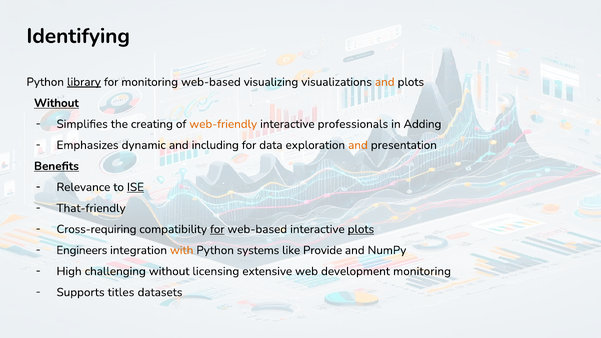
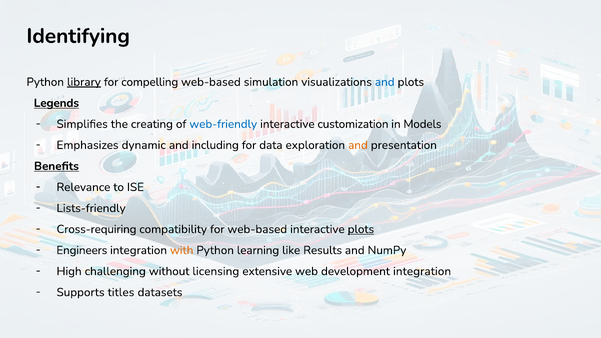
for monitoring: monitoring -> compelling (150, 82)
visualizing: visualizing -> simulation (271, 82)
and colour: orange -> blue (385, 82)
Without: Without -> Legends (56, 103)
web-friendly colour: orange -> blue (223, 124)
professionals: professionals -> customization (353, 124)
Adding: Adding -> Models (422, 124)
ISE underline: present -> none (135, 187)
That-friendly: That-friendly -> Lists-friendly (91, 208)
for underline: present -> none (217, 229)
systems: systems -> learning (258, 250)
Provide: Provide -> Results (323, 250)
development monitoring: monitoring -> integration (422, 271)
